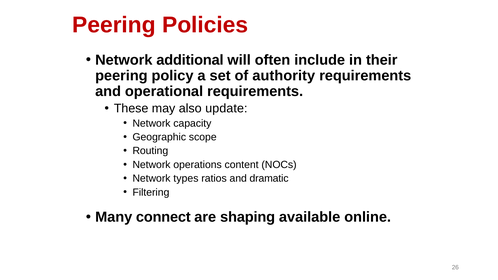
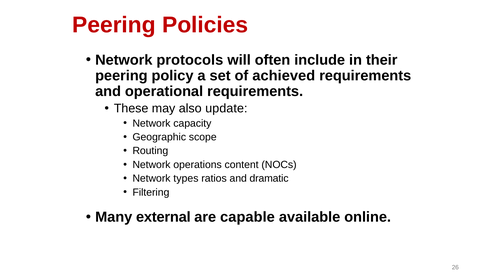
additional: additional -> protocols (190, 60)
authority: authority -> achieved (284, 76)
connect: connect -> external (163, 217)
shaping: shaping -> capable (247, 217)
